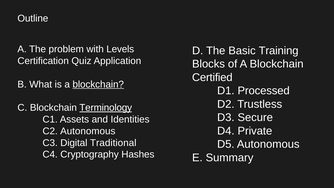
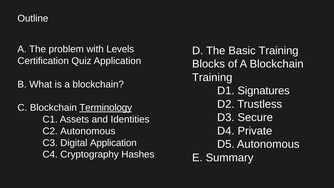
Certified: Certified -> Training (212, 77)
blockchain underline: present -> none (98, 84)
Processed: Processed -> Signatures (264, 91)
Digital Traditional: Traditional -> Application (113, 143)
